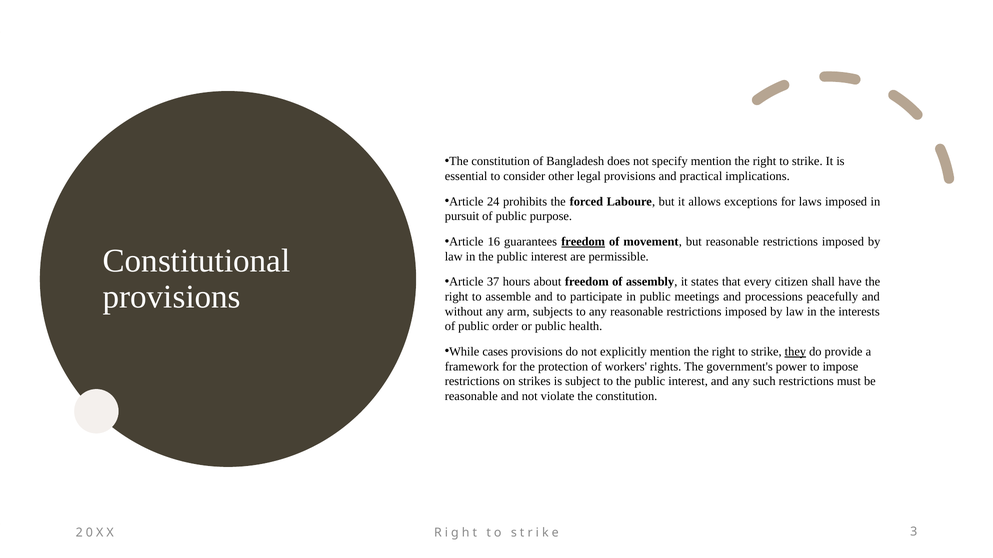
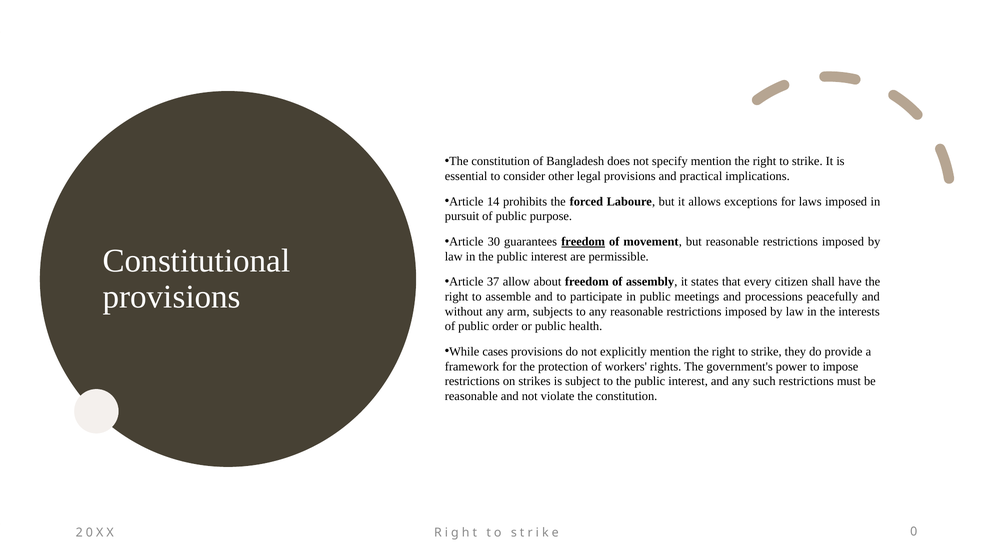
24: 24 -> 14 (493, 202)
16: 16 -> 30 (494, 242)
hours: hours -> allow (517, 282)
they underline: present -> none (795, 352)
3: 3 -> 0 (914, 532)
